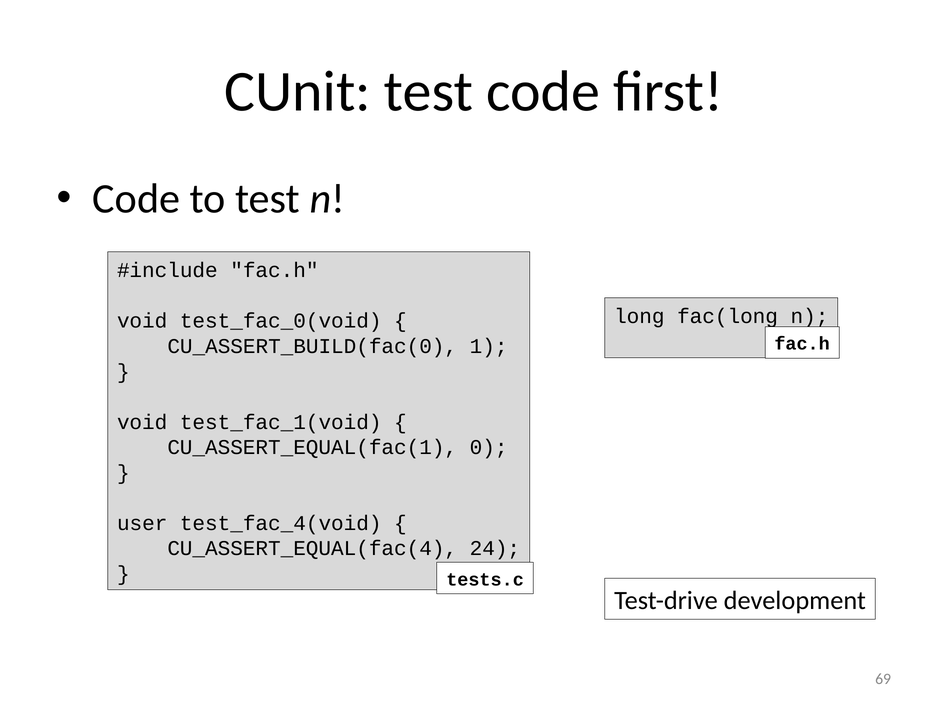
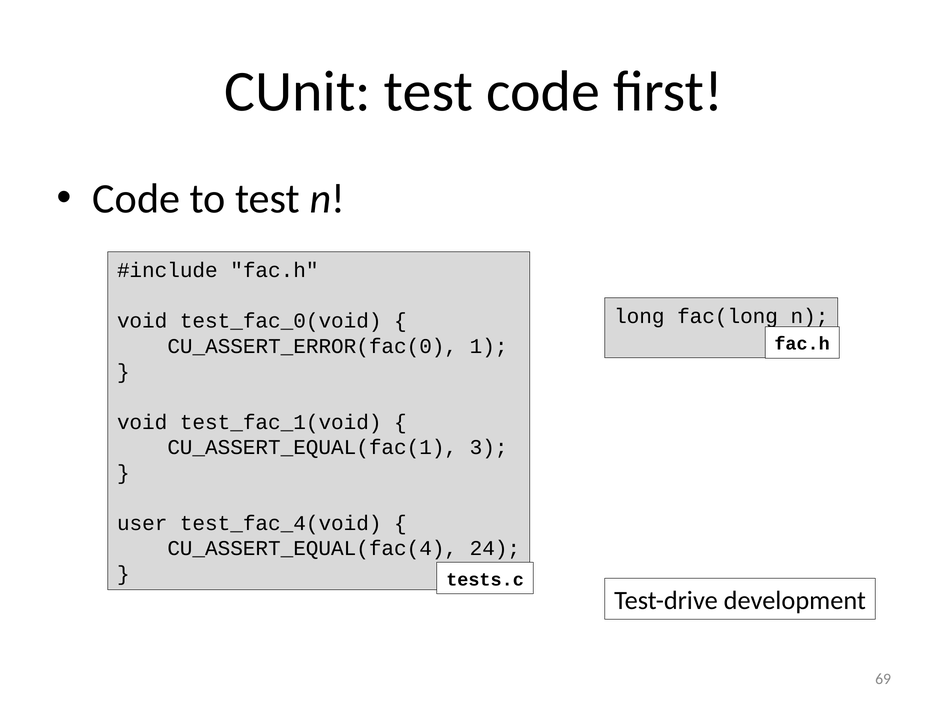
CU_ASSERT_BUILD(fac(0: CU_ASSERT_BUILD(fac(0 -> CU_ASSERT_ERROR(fac(0 (312, 346)
0: 0 -> 3 (489, 447)
